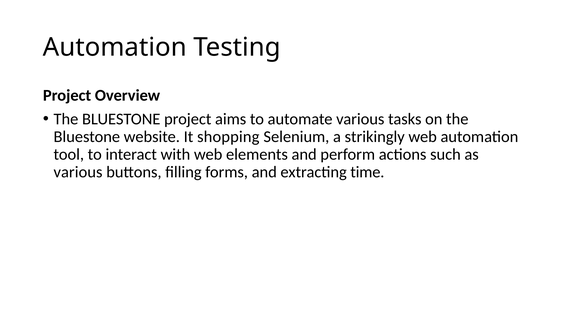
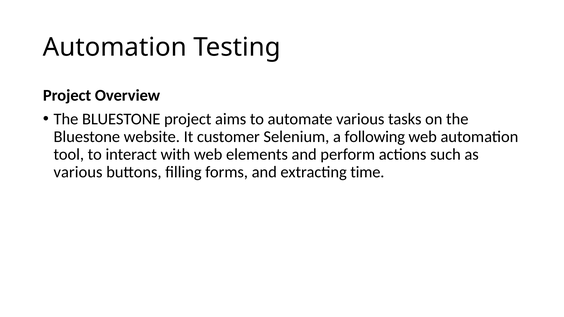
shopping: shopping -> customer (228, 137)
strikingly: strikingly -> following (375, 137)
